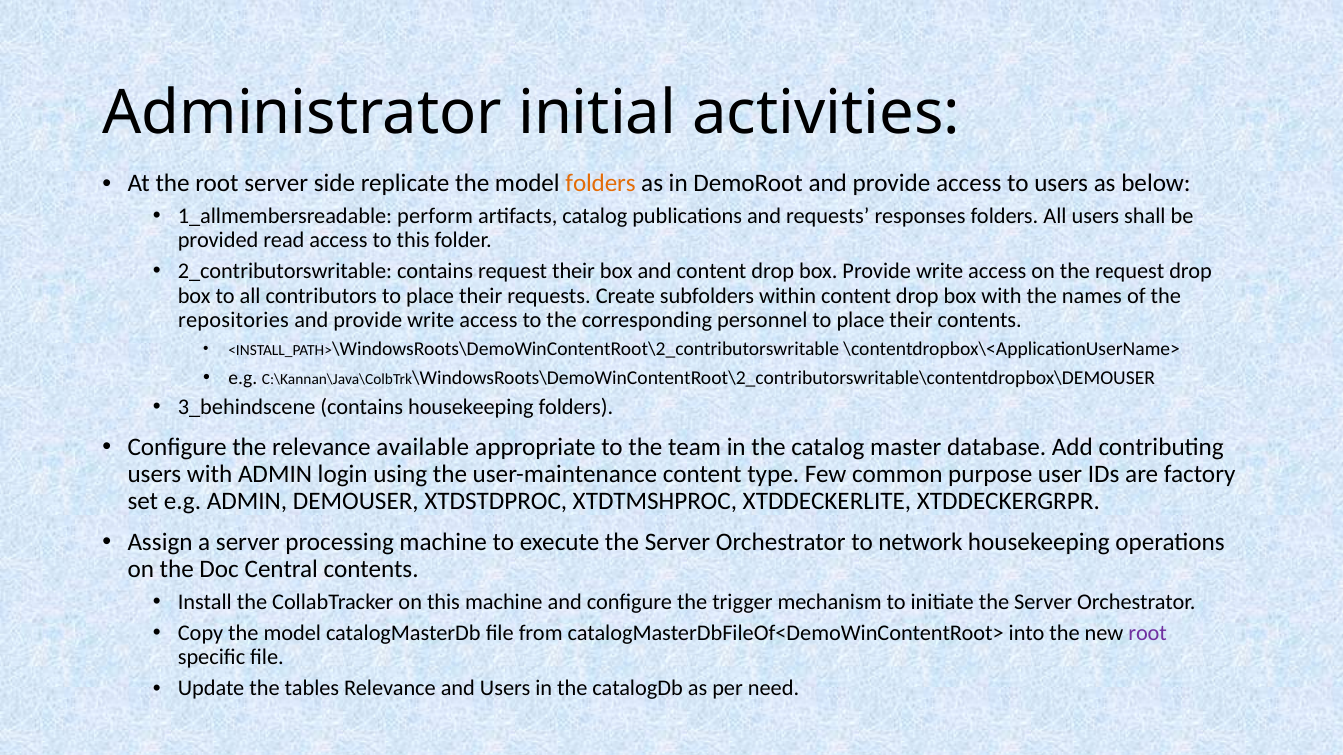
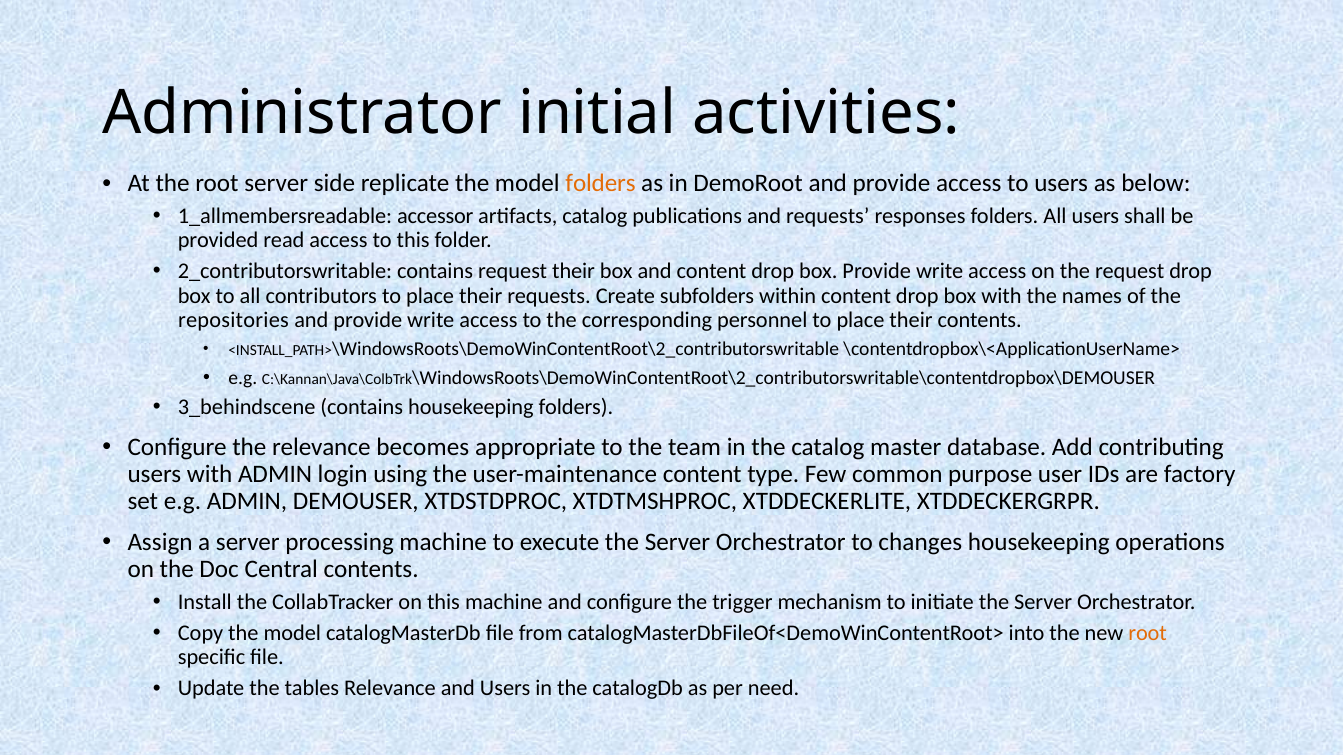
perform: perform -> accessor (435, 216)
available: available -> becomes (423, 447)
network: network -> changes (920, 543)
root colour: purple -> orange (1148, 634)
